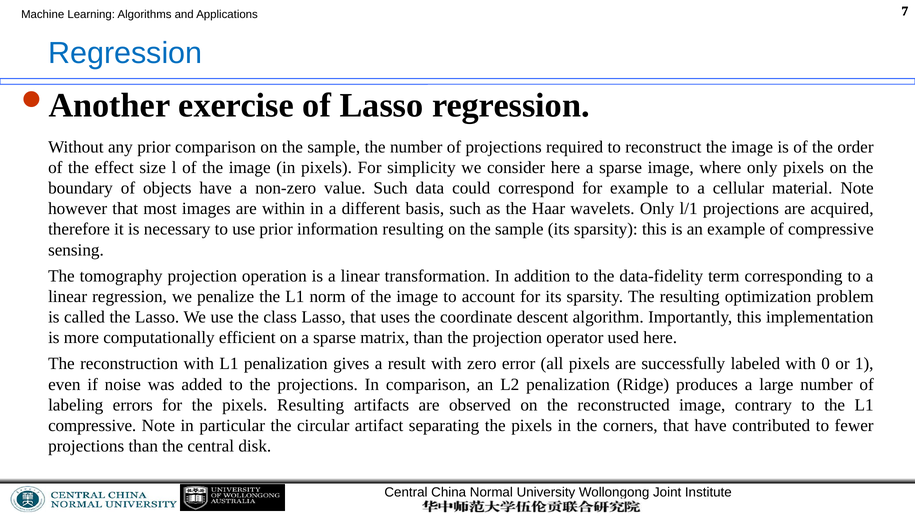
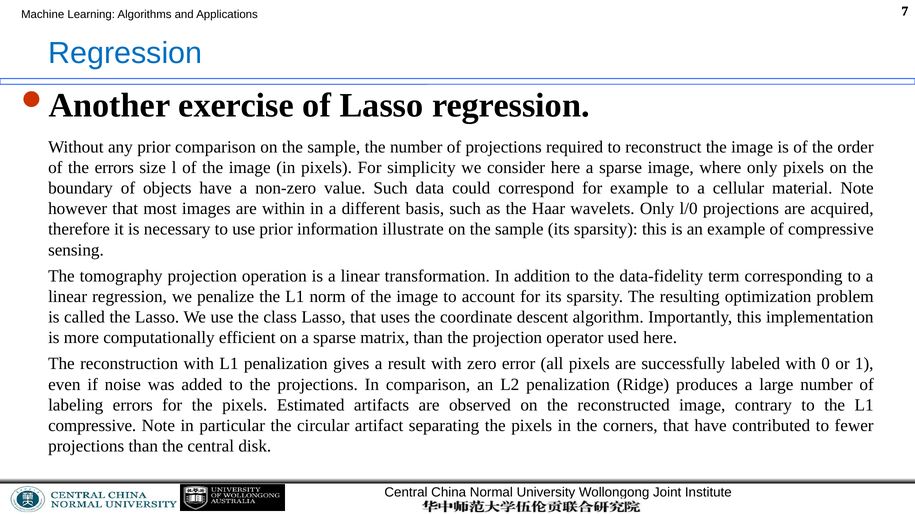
the effect: effect -> errors (114, 168)
l/1: l/1 -> l/0 (689, 209)
information resulting: resulting -> illustrate (413, 230)
pixels Resulting: Resulting -> Estimated (311, 405)
